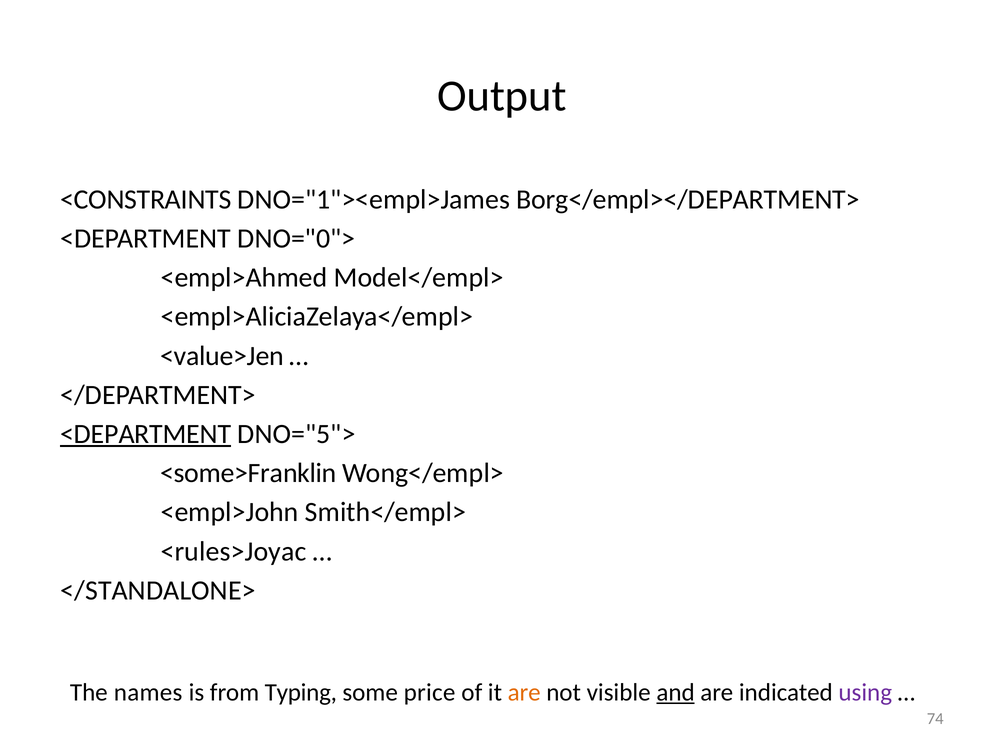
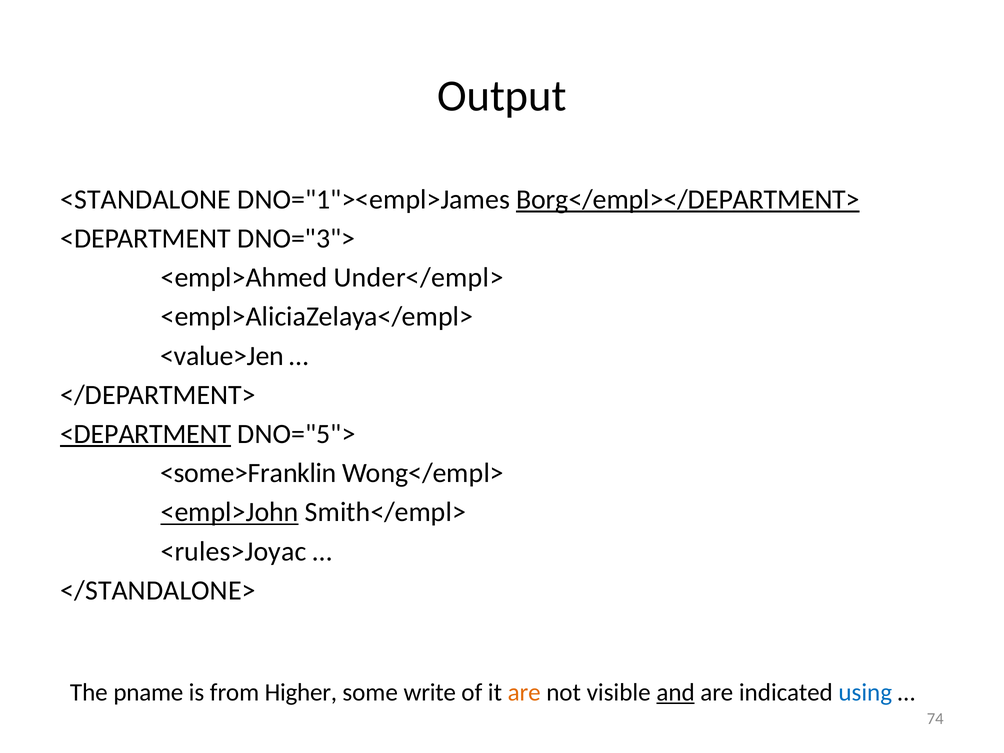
<CONSTRAINTS: <CONSTRAINTS -> <STANDALONE (146, 199)
Borg</empl></DEPARTMENT> underline: none -> present (688, 199)
DNO="0">: DNO="0"> -> DNO="3"> (296, 239)
Model</empl>: Model</empl> -> Under</empl> (419, 278)
<empl>John underline: none -> present (230, 512)
names: names -> pname (148, 692)
Typing: Typing -> Higher (301, 692)
price: price -> write (430, 692)
using colour: purple -> blue (865, 692)
